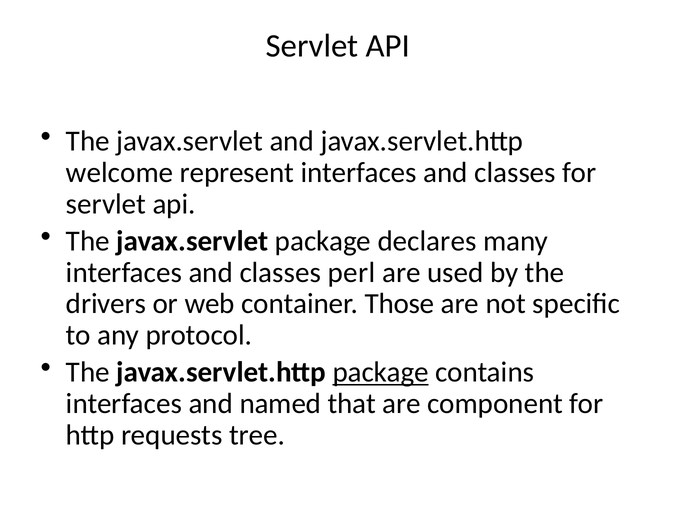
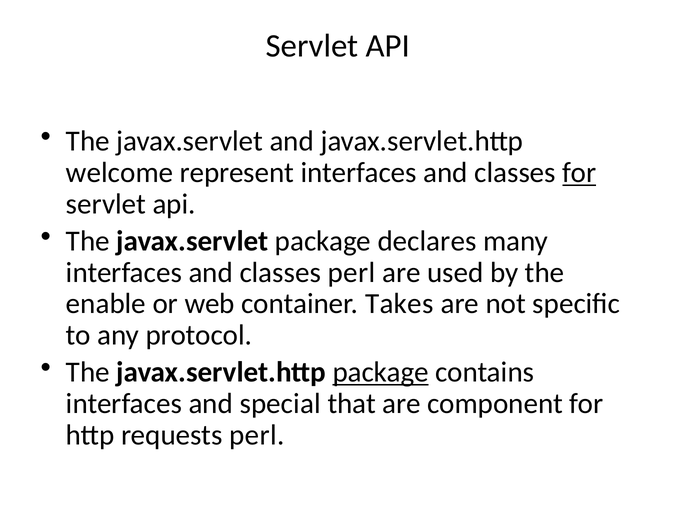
for underline: none -> present (579, 173)
drivers: drivers -> enable (106, 304)
Those: Those -> Takes (399, 304)
named: named -> special (280, 404)
requests tree: tree -> perl (257, 435)
